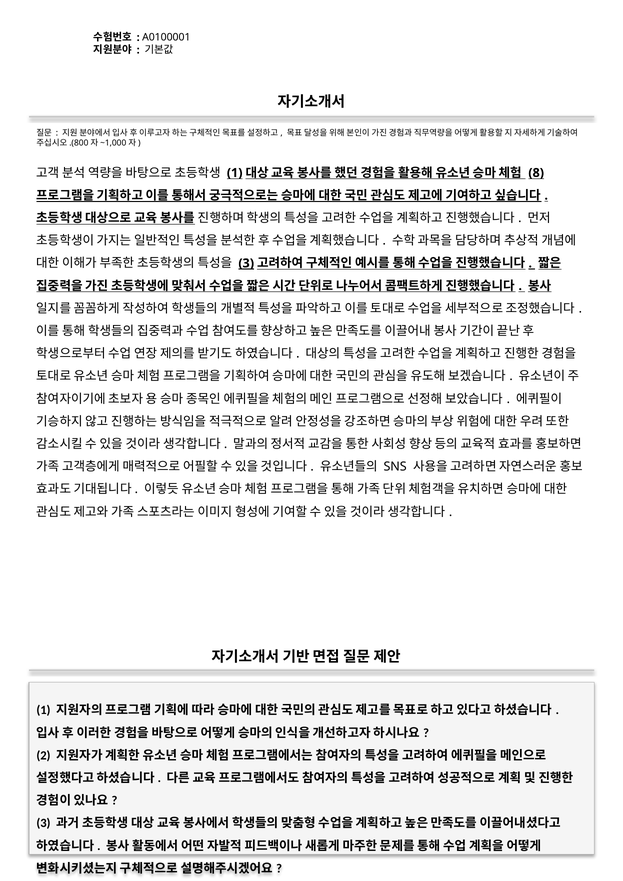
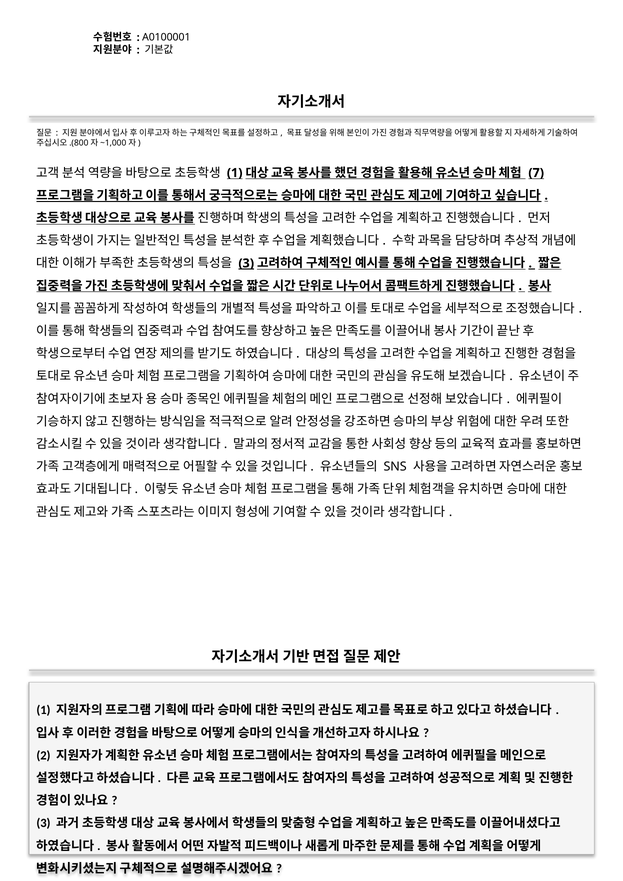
8: 8 -> 7 (536, 173)
